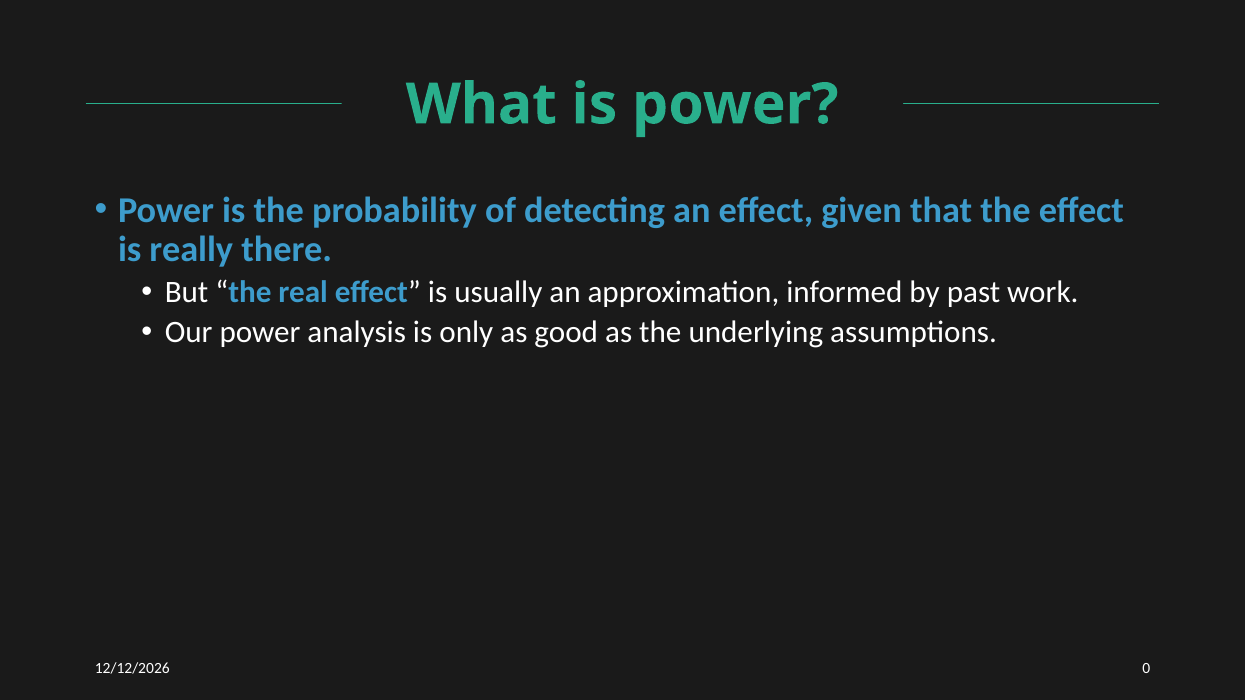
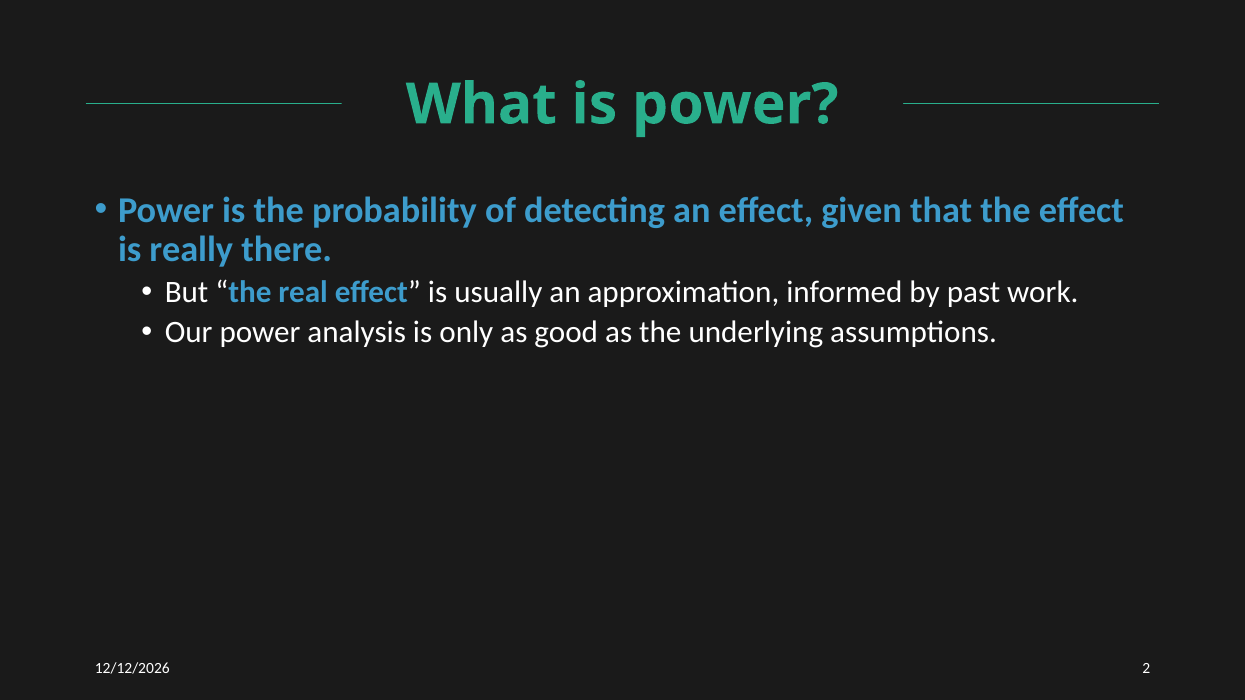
0: 0 -> 2 (1146, 669)
